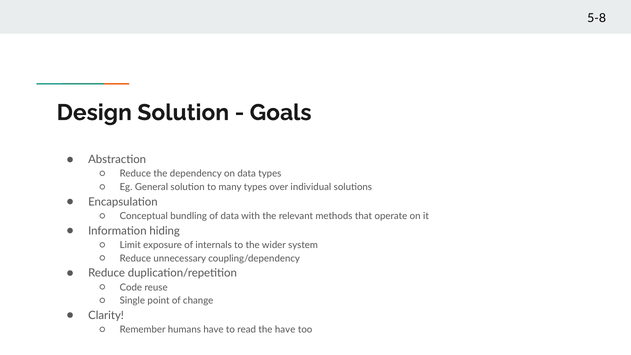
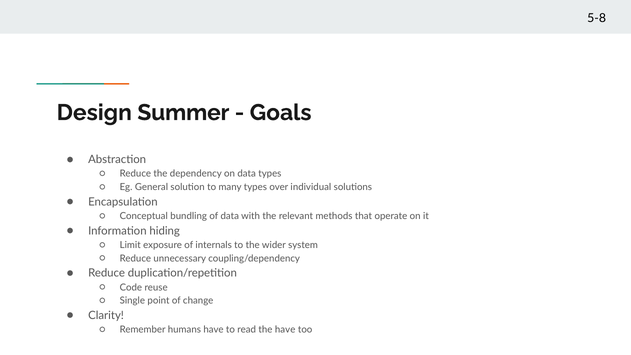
Design Solution: Solution -> Summer (183, 113)
